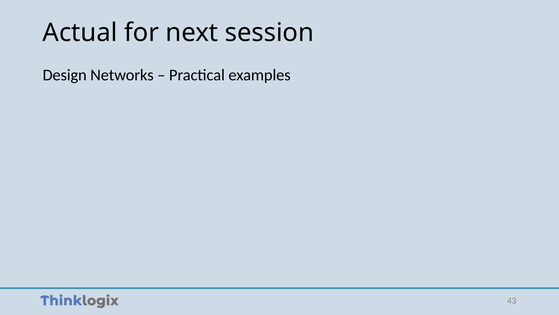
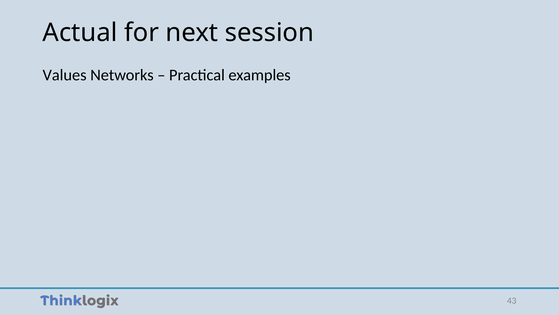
Design: Design -> Values (65, 75)
